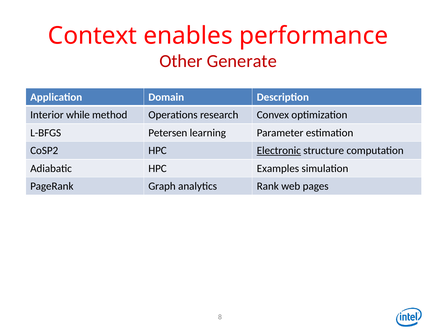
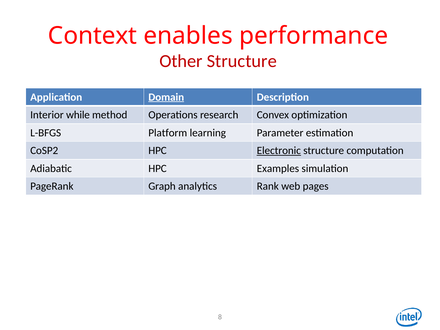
Other Generate: Generate -> Structure (242, 61)
Domain underline: none -> present (166, 97)
Petersen: Petersen -> Platform (168, 133)
